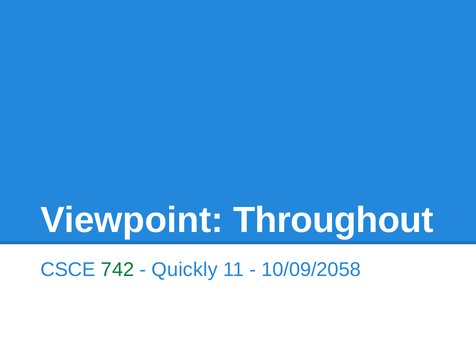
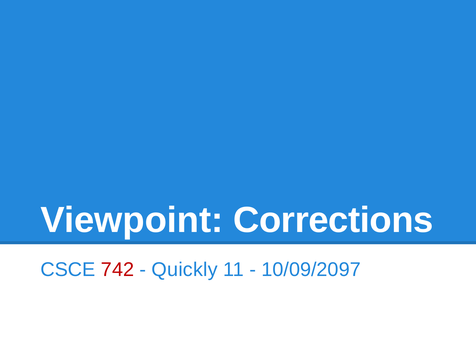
Throughout: Throughout -> Corrections (333, 220)
742 colour: green -> red (118, 270)
10/09/2058: 10/09/2058 -> 10/09/2097 (311, 270)
